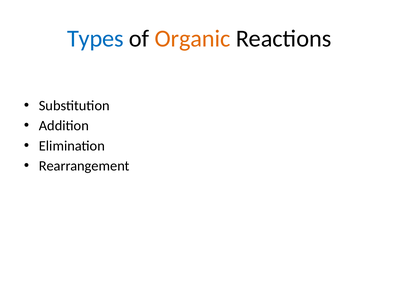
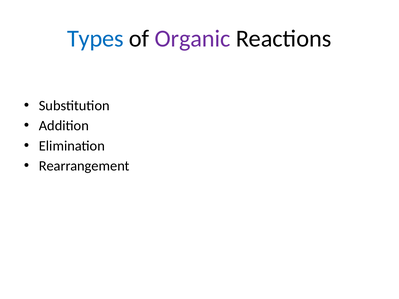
Organic colour: orange -> purple (193, 39)
